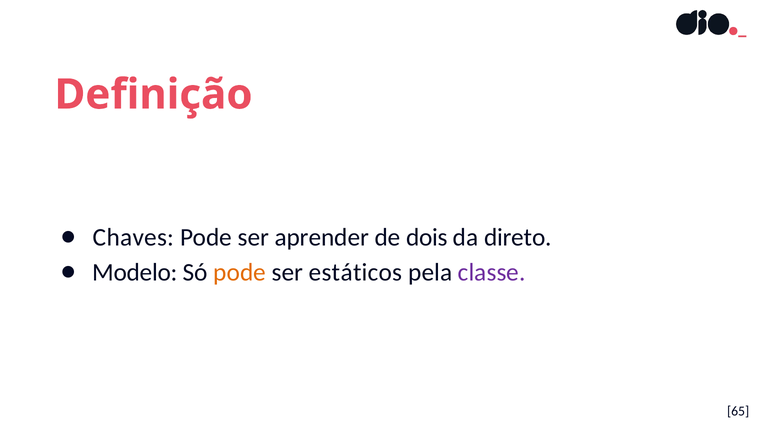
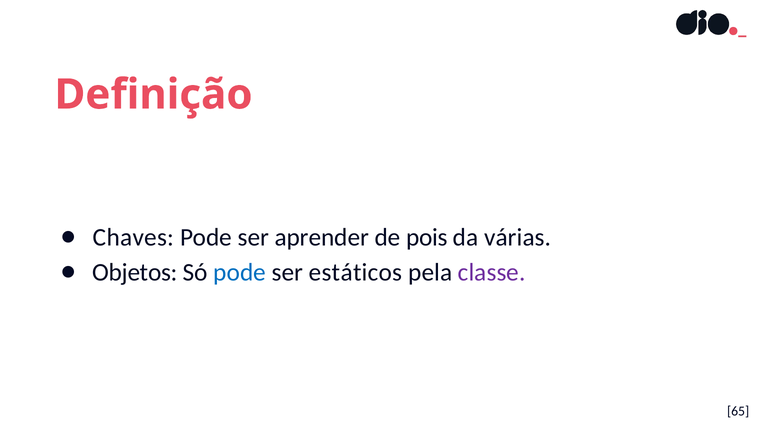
dois: dois -> pois (427, 238)
direto: direto -> várias (518, 238)
Modelo: Modelo -> Objetos (135, 273)
pode colour: orange -> blue (240, 273)
